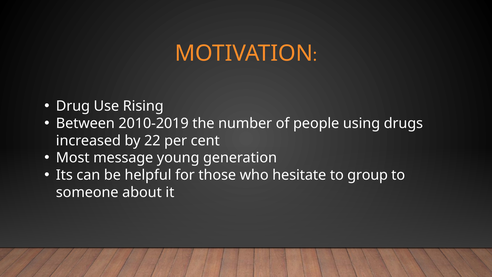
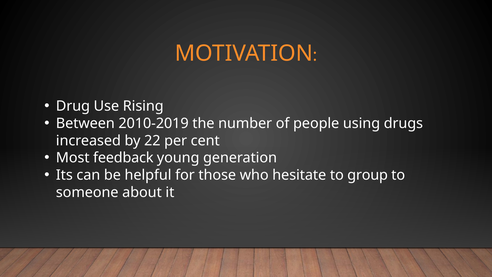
message: message -> feedback (123, 158)
